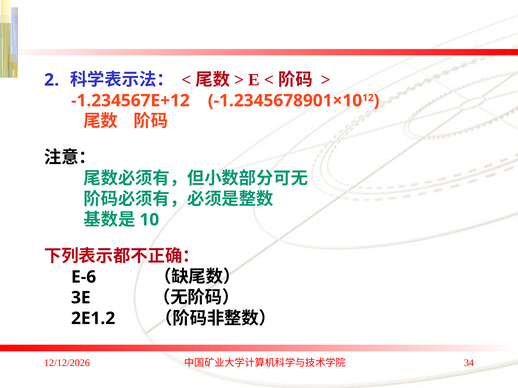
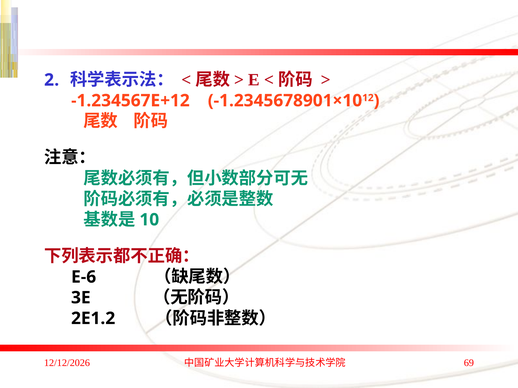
34: 34 -> 69 (469, 363)
